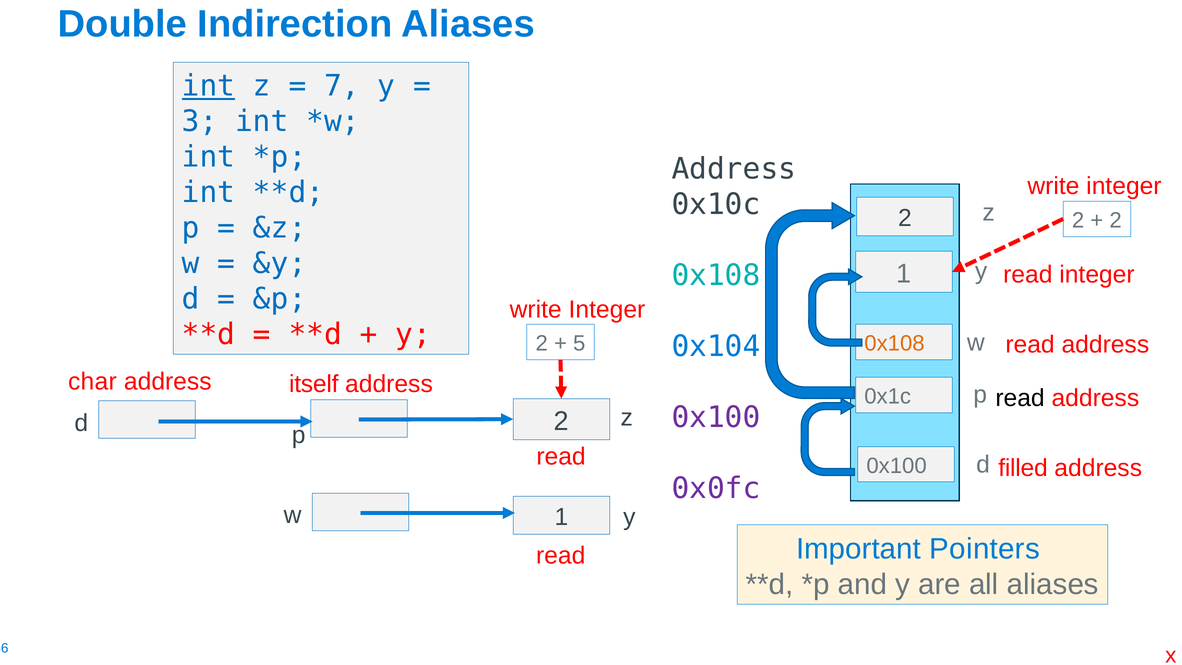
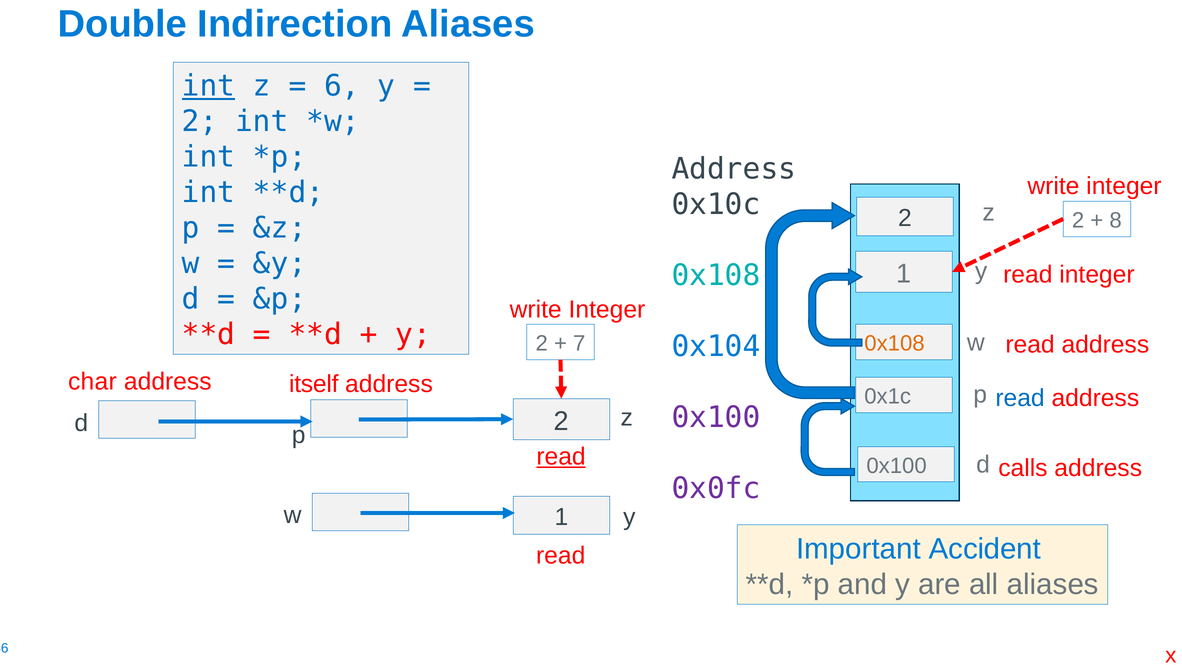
7: 7 -> 6 (342, 86)
3: 3 -> 2 (200, 122)
2: 2 -> 8 (1116, 220)
5: 5 -> 7 (579, 343)
read colour: black -> blue (1020, 398)
read underline: none -> present (561, 457)
filled: filled -> calls (1023, 468)
Pointers: Pointers -> Accident (985, 549)
